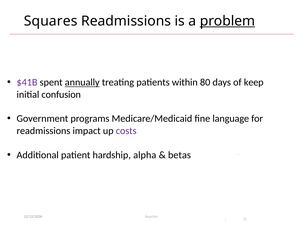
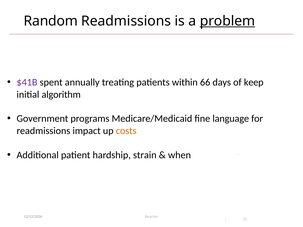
Squares: Squares -> Random (51, 21)
annually underline: present -> none (82, 82)
80: 80 -> 66 (205, 82)
confusion: confusion -> algorithm (61, 95)
costs colour: purple -> orange (126, 131)
alpha: alpha -> strain (145, 155)
betas: betas -> when (179, 155)
